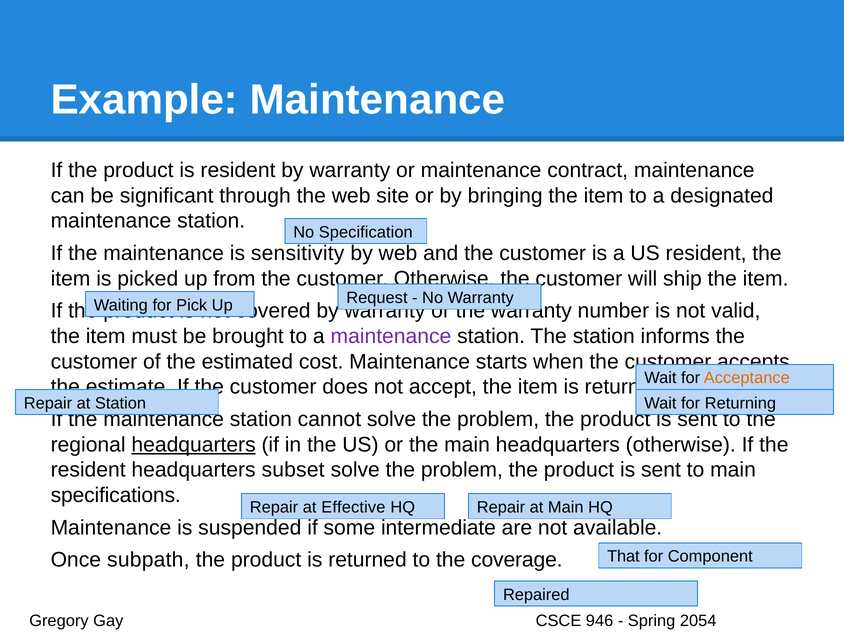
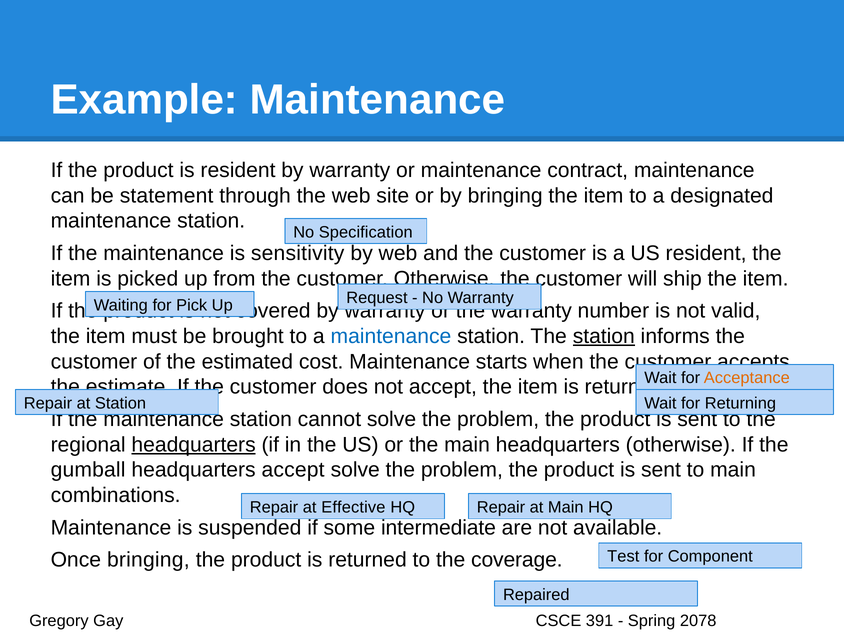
significant: significant -> statement (167, 196)
maintenance colour: purple -> blue (391, 336)
station underline: none -> present (604, 336)
resident: resident -> gumball (88, 470)
headquarters subset: subset -> accept (293, 470)
specifications: specifications -> combinations (116, 495)
That: That -> Test (623, 557)
Once subpath: subpath -> bringing (148, 560)
946: 946 -> 391 (600, 621)
2054: 2054 -> 2078 (698, 621)
